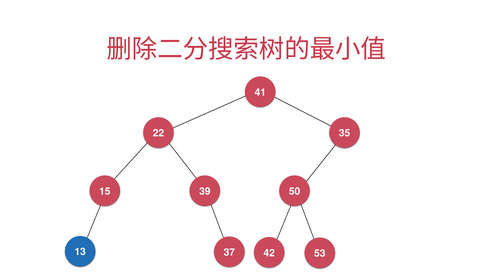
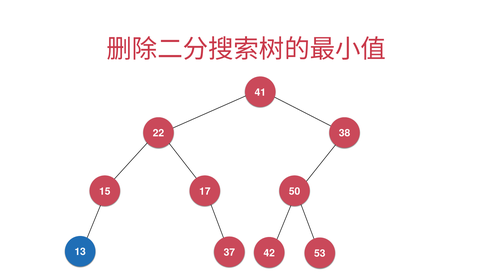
35: 35 -> 38 (345, 133)
39: 39 -> 17 (205, 191)
